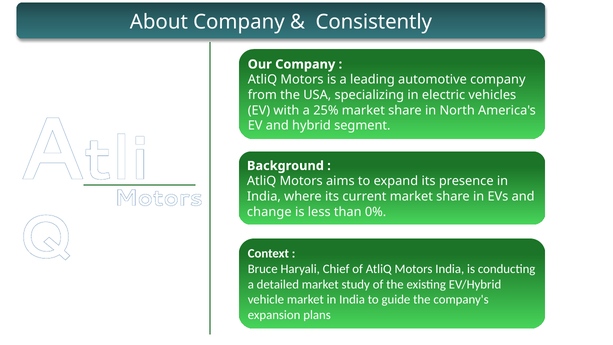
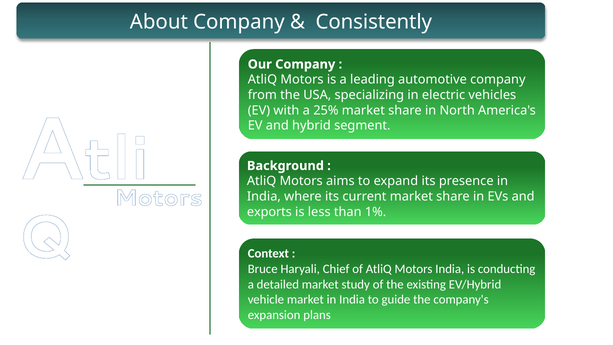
change: change -> exports (269, 212)
0%: 0% -> 1% (376, 212)
